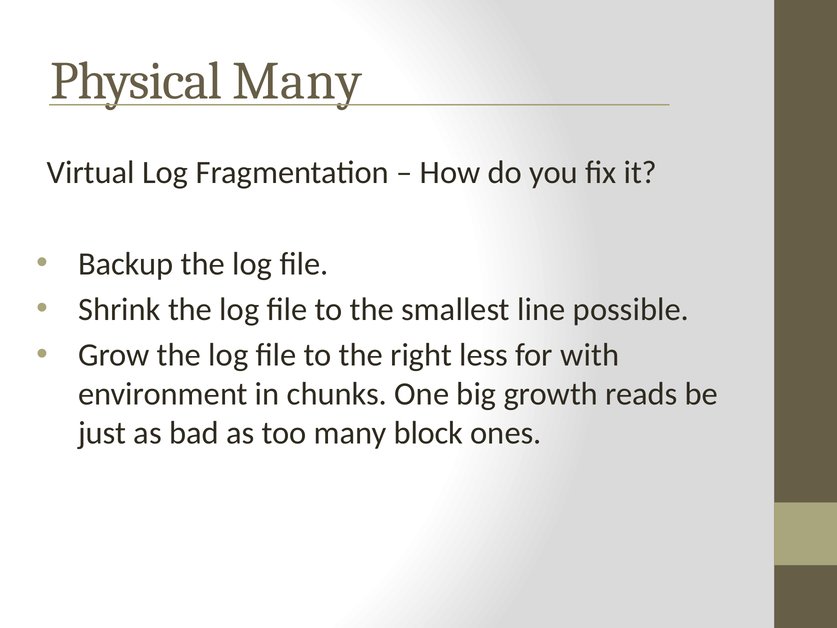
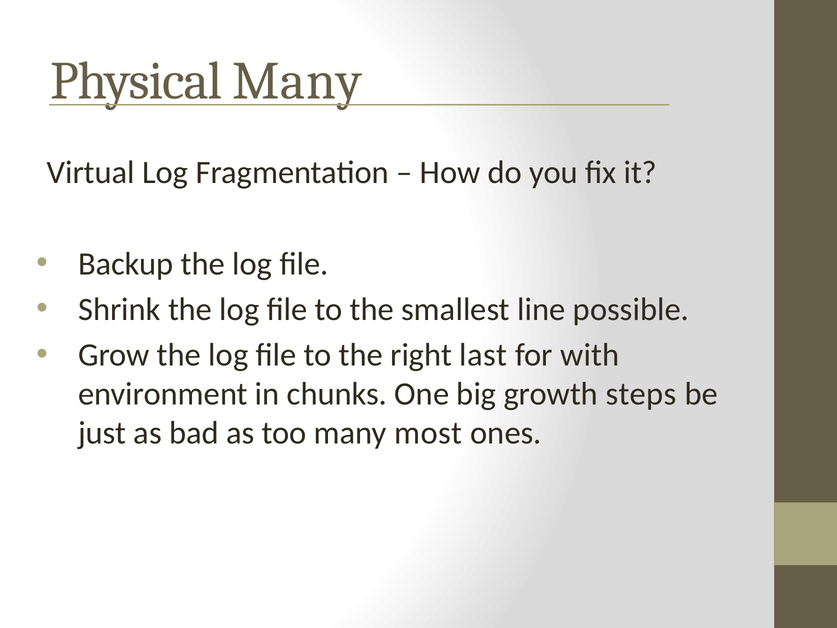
less: less -> last (483, 355)
reads: reads -> steps (641, 394)
block: block -> most (428, 433)
